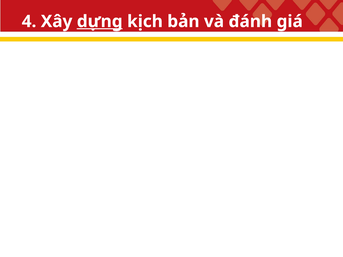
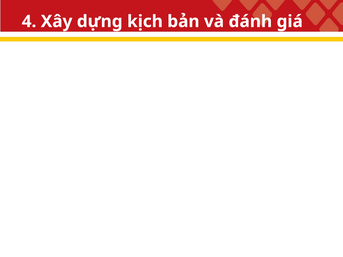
dựng underline: present -> none (100, 21)
